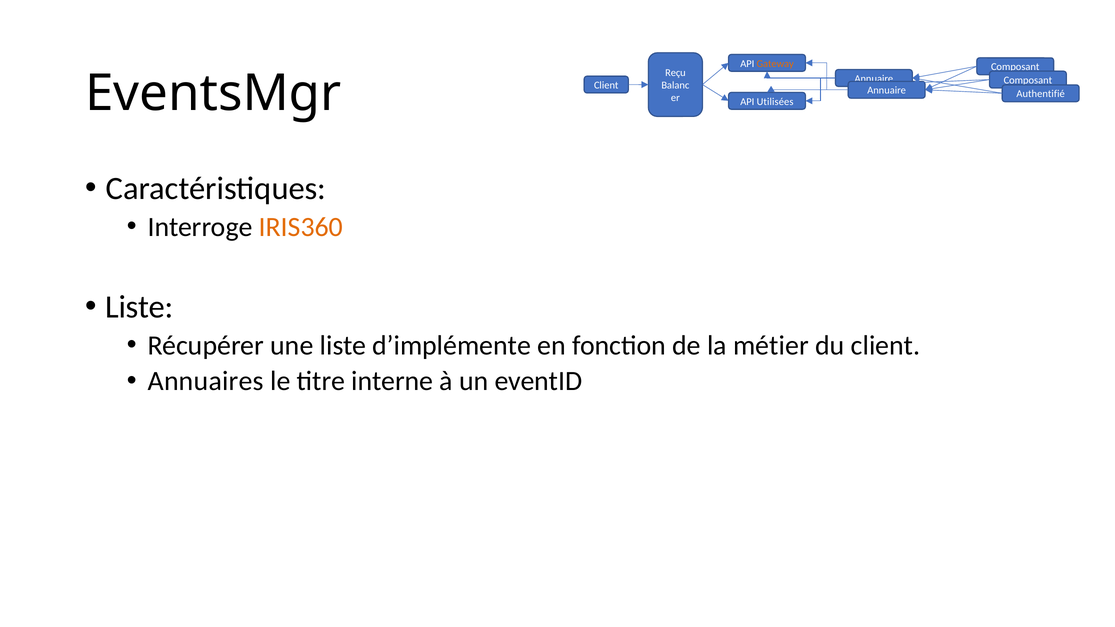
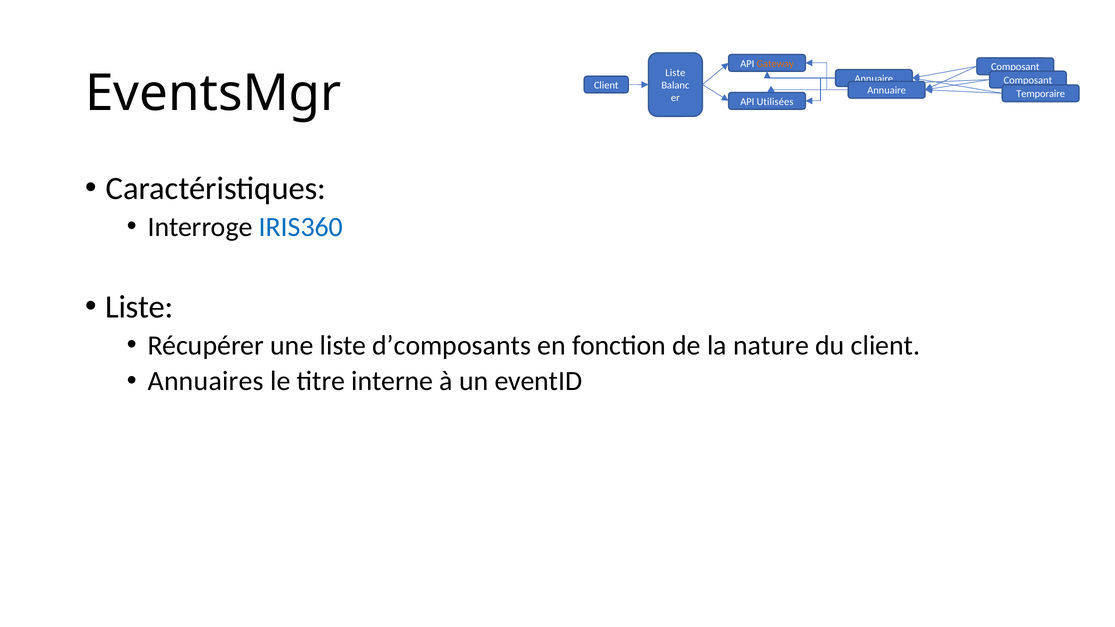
Reçu: Reçu -> Liste (675, 73)
Authentifié: Authentifié -> Temporaire (1041, 94)
IRIS360 colour: orange -> blue (301, 227)
d’implémente: d’implémente -> d’composants (452, 345)
métier: métier -> nature (771, 345)
